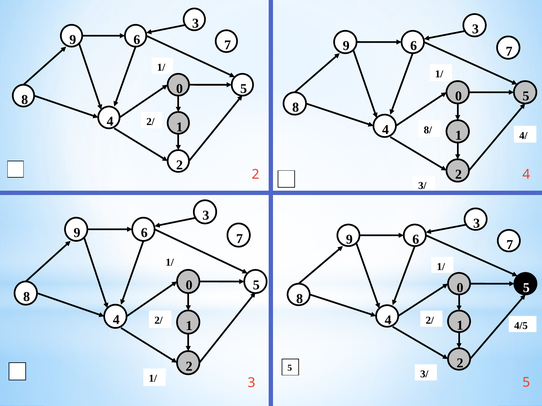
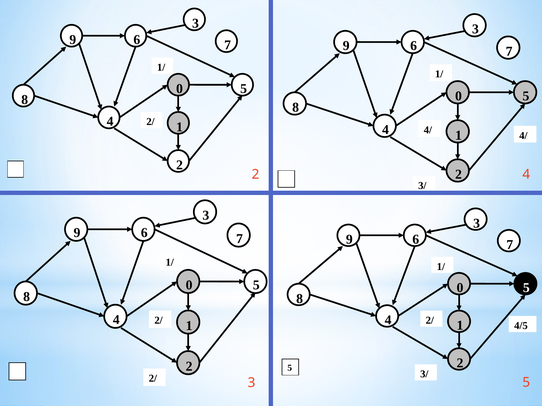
8/: 8/ -> 4/ (428, 130)
1/: 1/ -> 2/ (153, 379)
